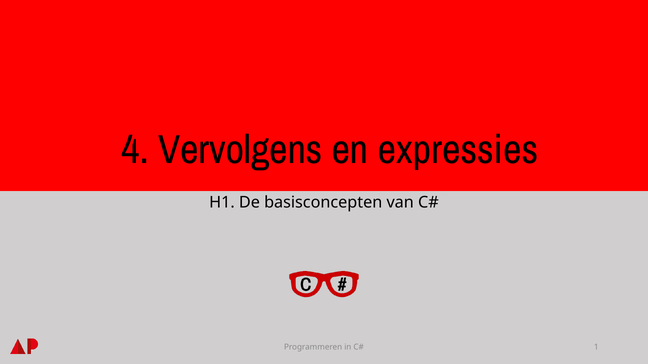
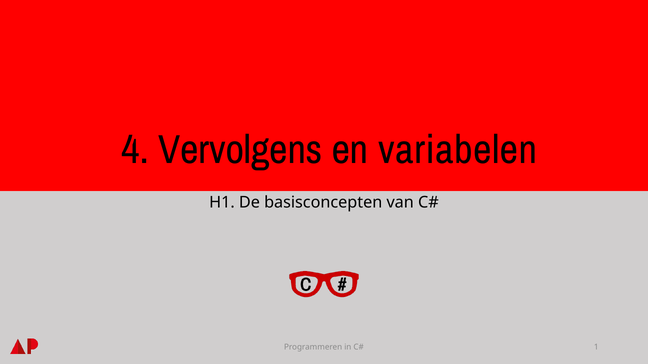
expressies: expressies -> variabelen (458, 150)
